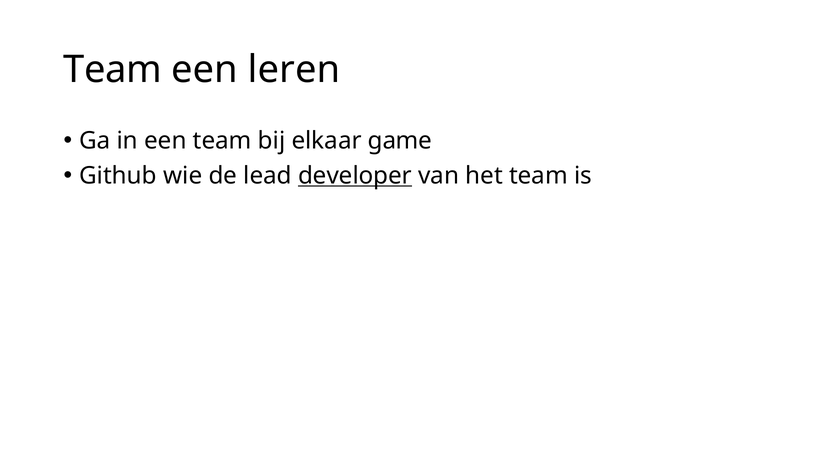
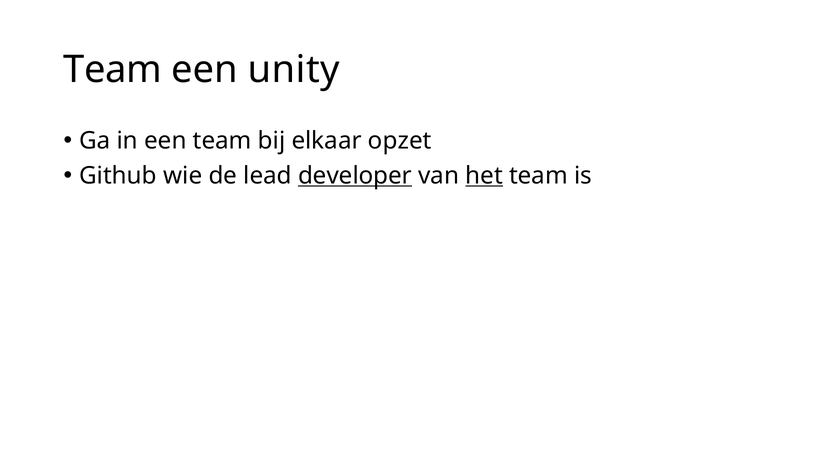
leren: leren -> unity (294, 70)
game: game -> opzet (400, 141)
het underline: none -> present (484, 176)
